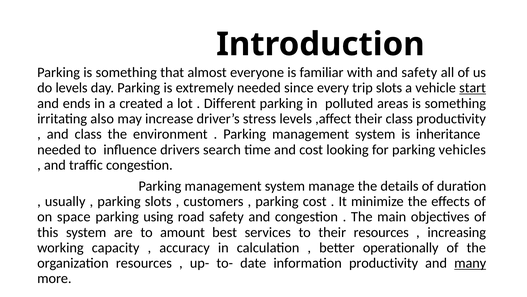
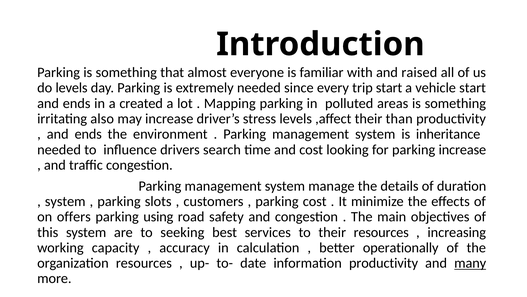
safety: safety -> raised (419, 72)
trip slots: slots -> start (389, 88)
start underline: present -> none (473, 88)
Different: Different -> Mapping (230, 103)
their class: class -> than (399, 119)
class: class -> ends (88, 134)
parking vehicles: vehicles -> increase (462, 149)
usually: usually -> system (65, 201)
space: space -> offers (74, 216)
amount: amount -> seeking (182, 232)
